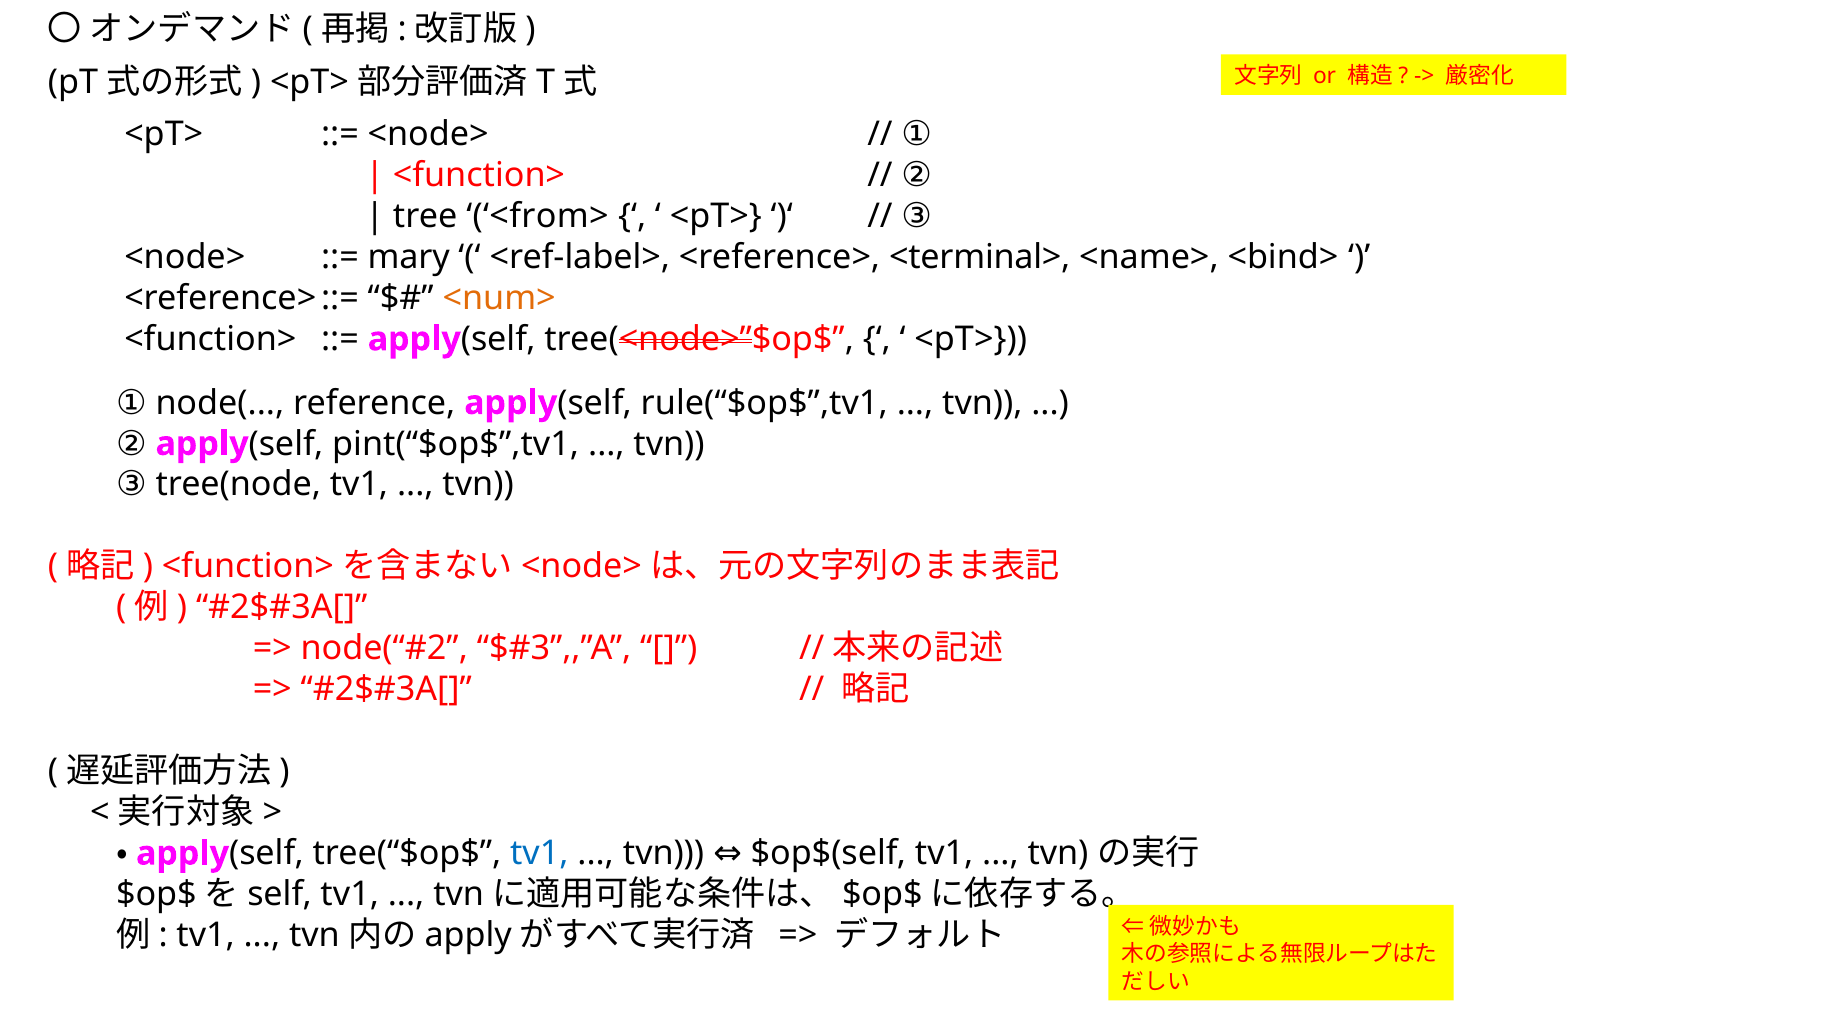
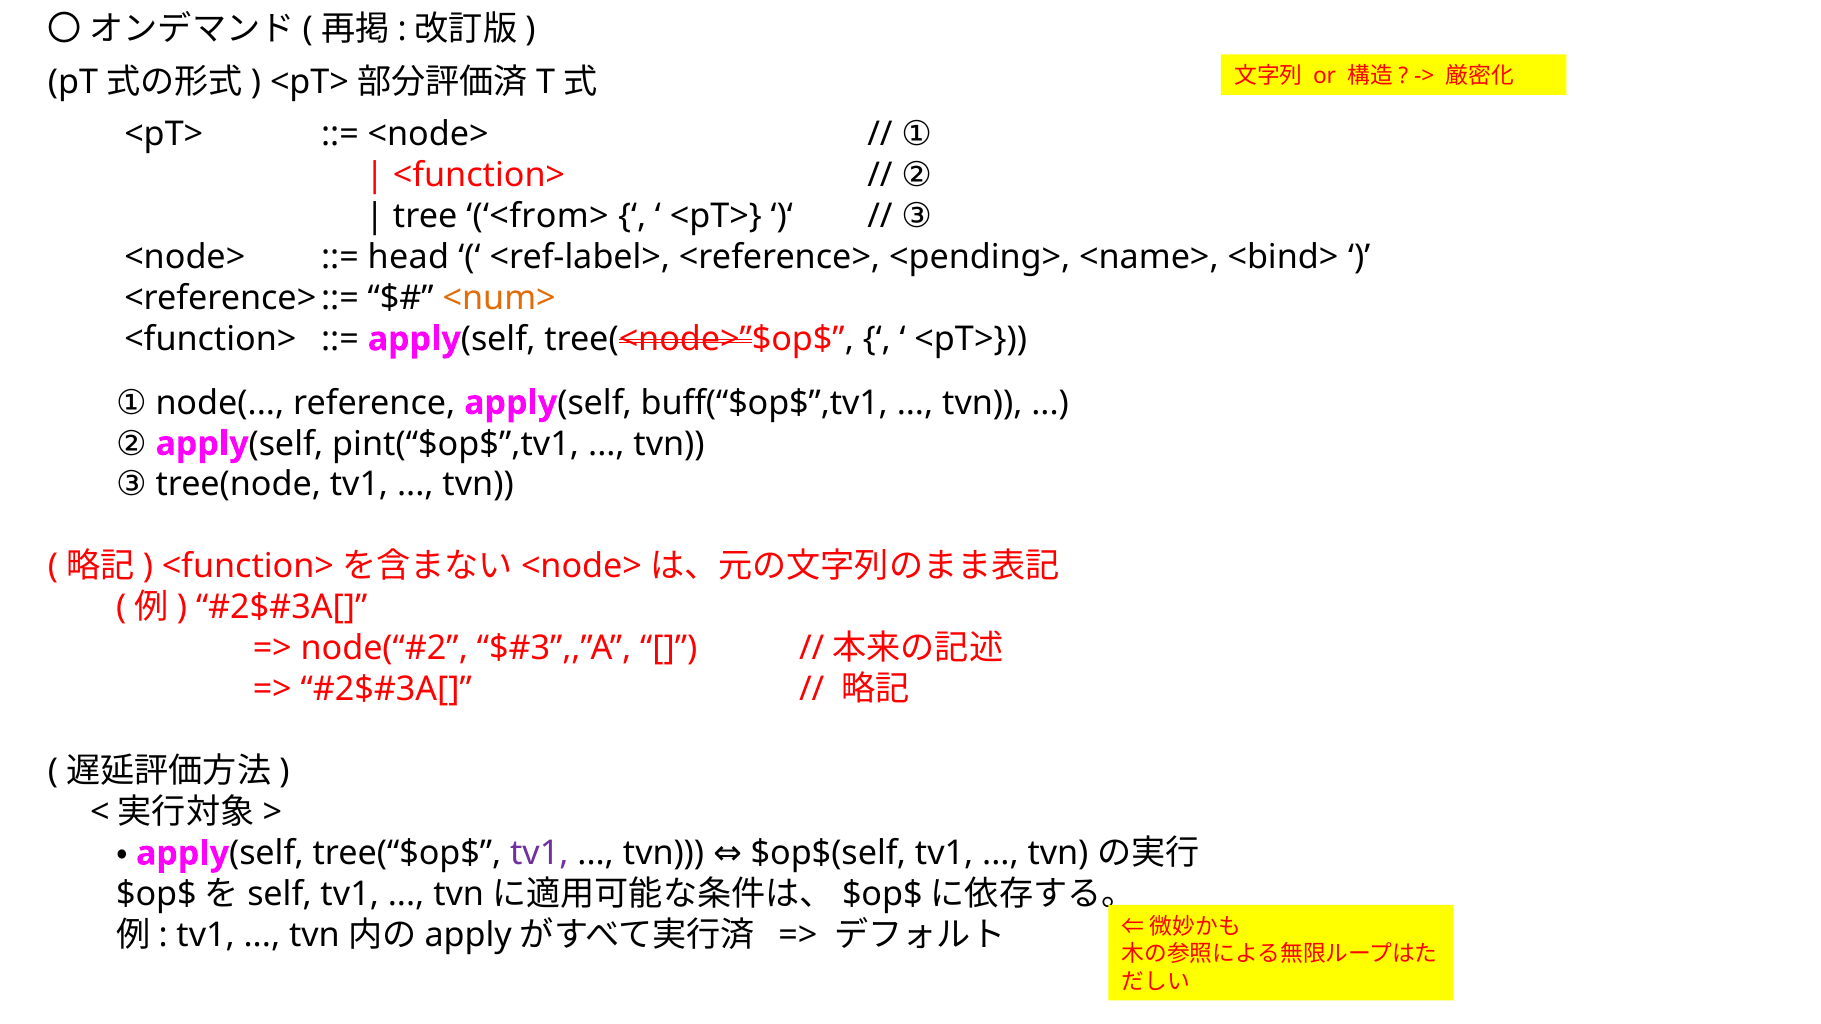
mary: mary -> head (408, 257)
<terminal>: <terminal> -> <pending> (980, 257)
rule(“$op$”,tv1: rule(“$op$”,tv1 -> buff(“$op$”,tv1 (764, 403)
tv1 colour: blue -> purple (539, 854)
